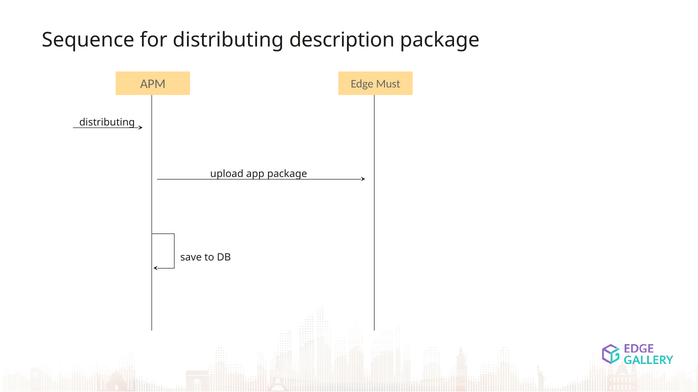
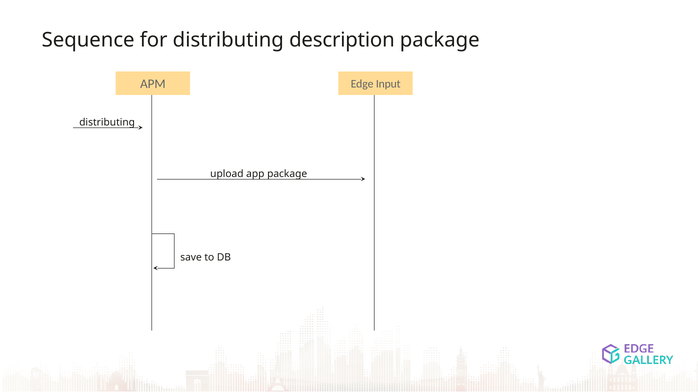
Must: Must -> Input (388, 84)
